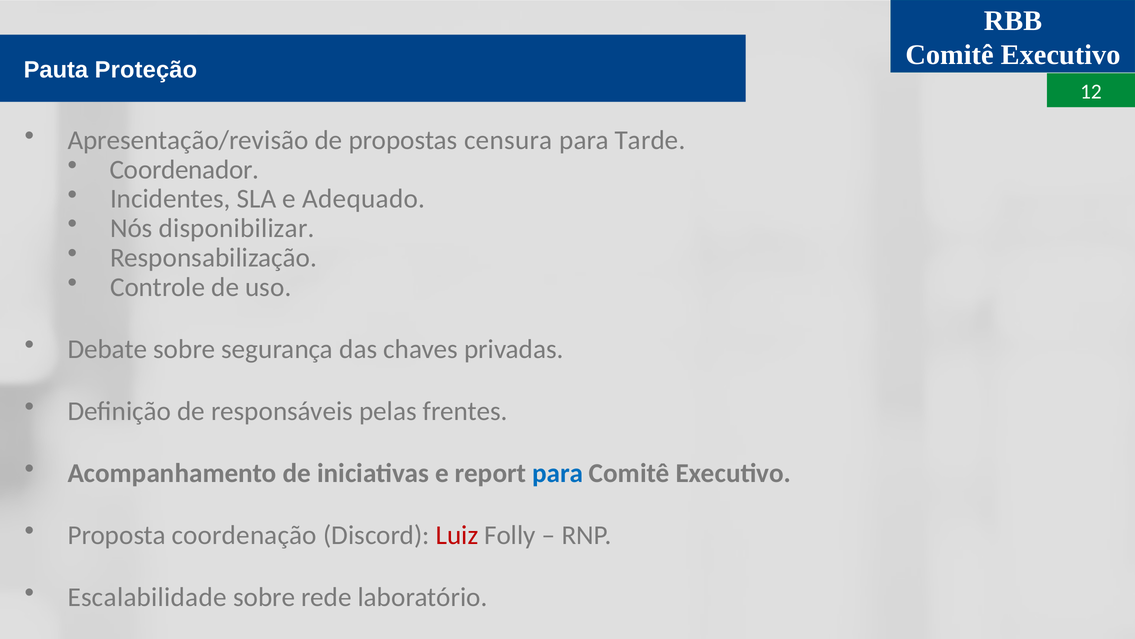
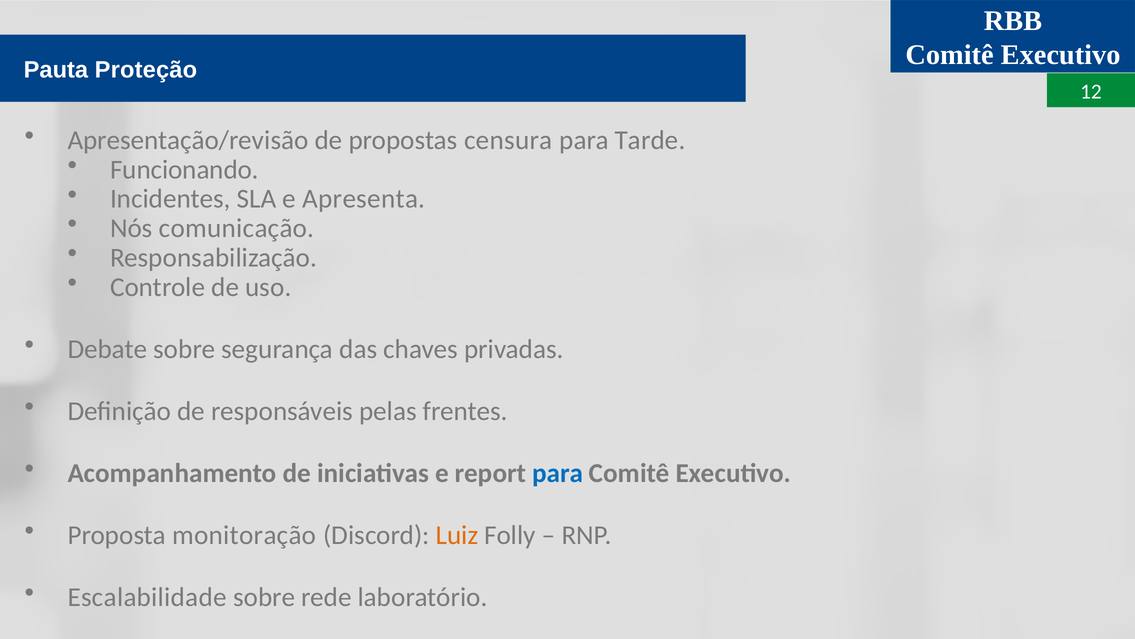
Coordenador: Coordenador -> Funcionando (184, 169)
Adequado: Adequado -> Apresenta (364, 199)
disponibilizar: disponibilizar -> comunicação (237, 228)
coordenação: coordenação -> monitoração (244, 535)
Luiz colour: red -> orange (457, 535)
